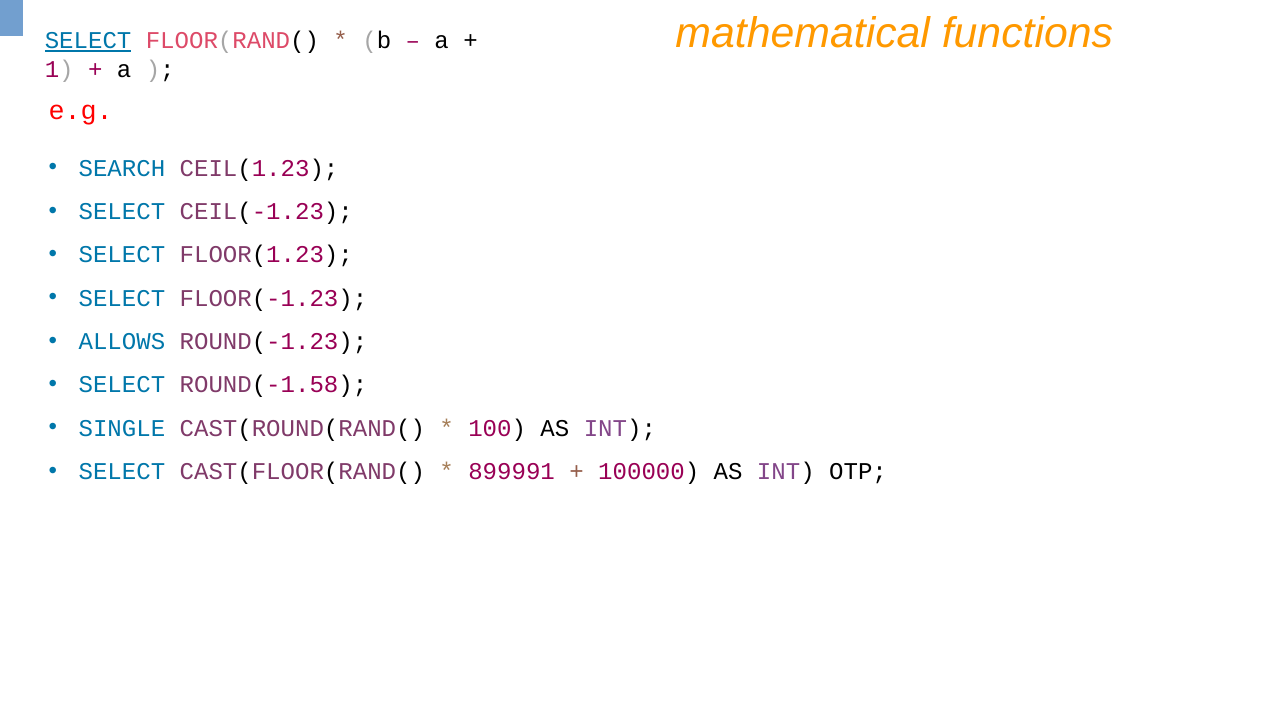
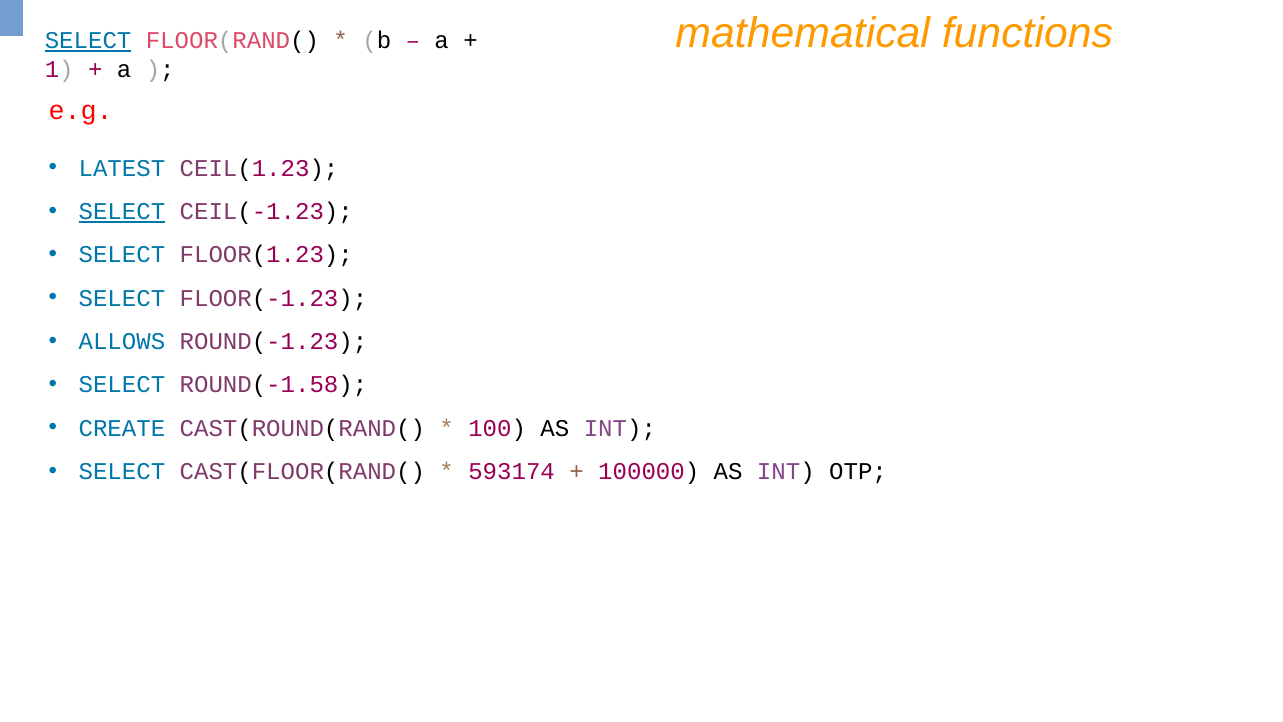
SEARCH: SEARCH -> LATEST (122, 168)
SELECT underline: none -> present (122, 212)
SINGLE: SINGLE -> CREATE (122, 428)
899991: 899991 -> 593174 (512, 471)
